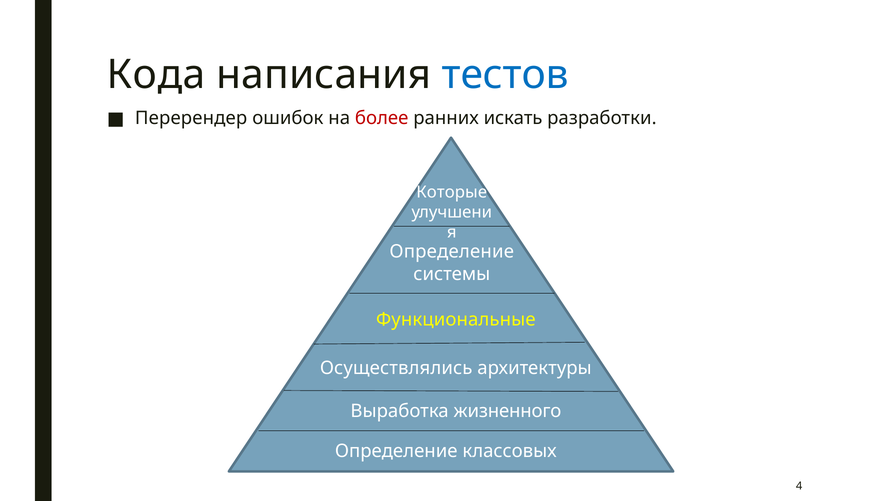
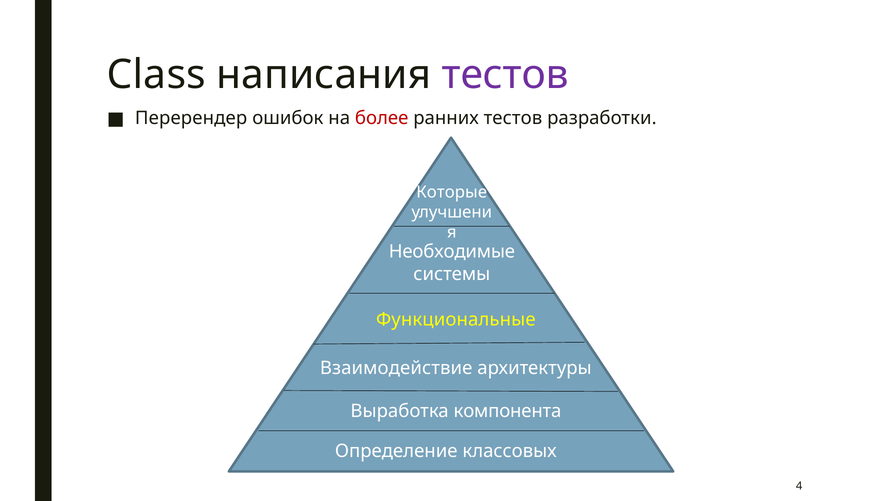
Кода: Кода -> Class (156, 75)
тестов colour: blue -> purple (505, 75)
ранних искать: искать -> тестов (513, 118)
Определение: Определение -> Необходимые (452, 252)
Осуществлялись: Осуществлялись -> Взаимодействие (396, 368)
жизненного: жизненного -> компонента (507, 411)
